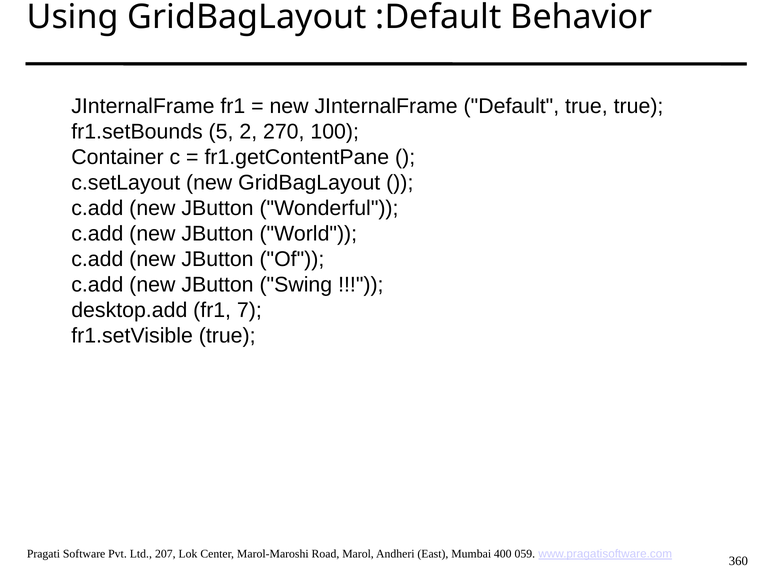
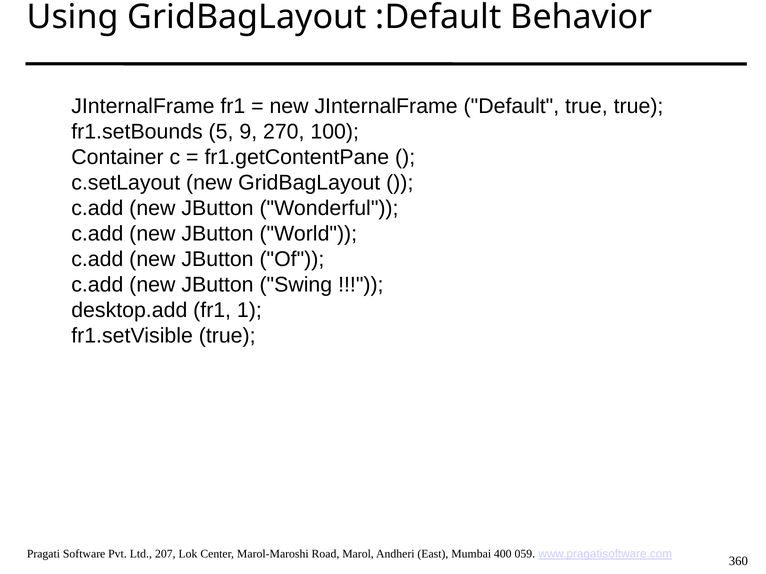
2: 2 -> 9 (248, 132)
7: 7 -> 1 (249, 310)
